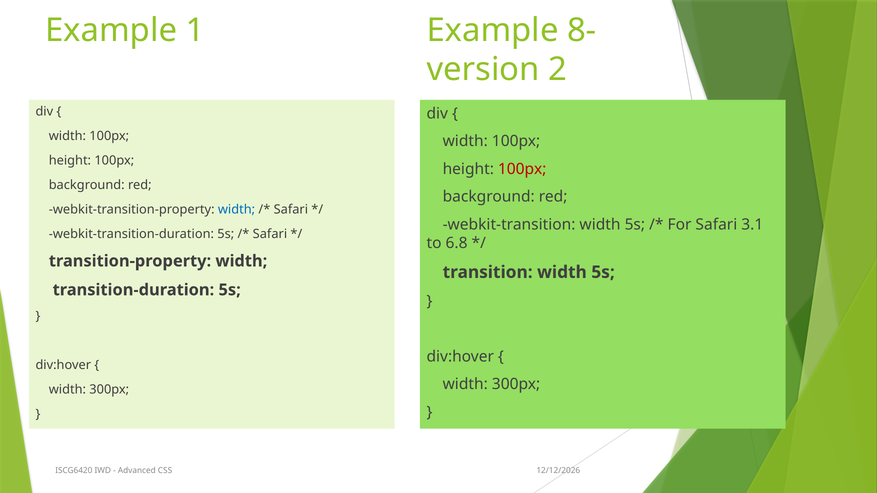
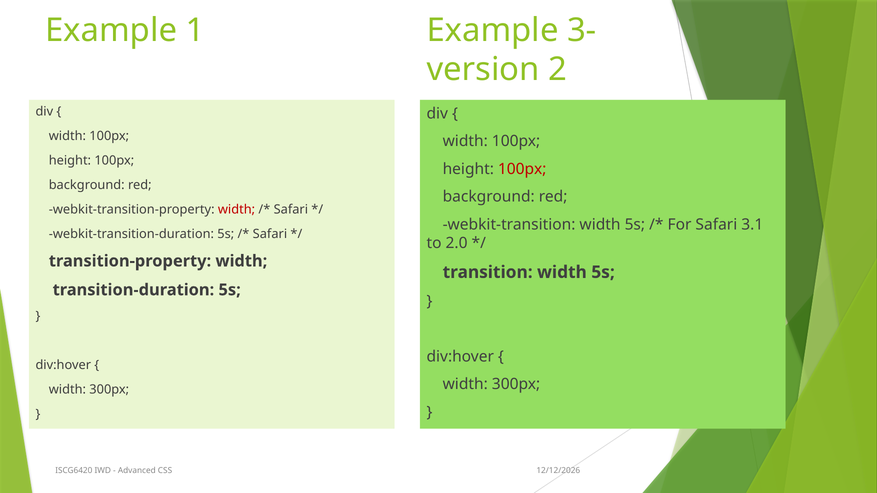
8-: 8- -> 3- (582, 30)
width colour: blue -> red (237, 210)
6.8: 6.8 -> 2.0 (457, 243)
